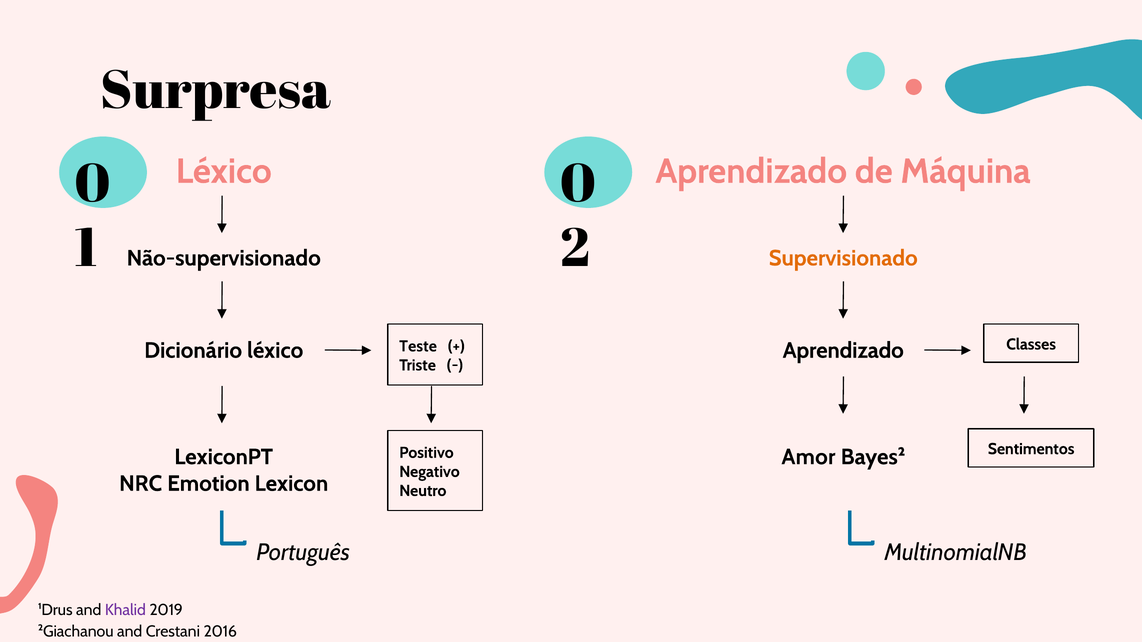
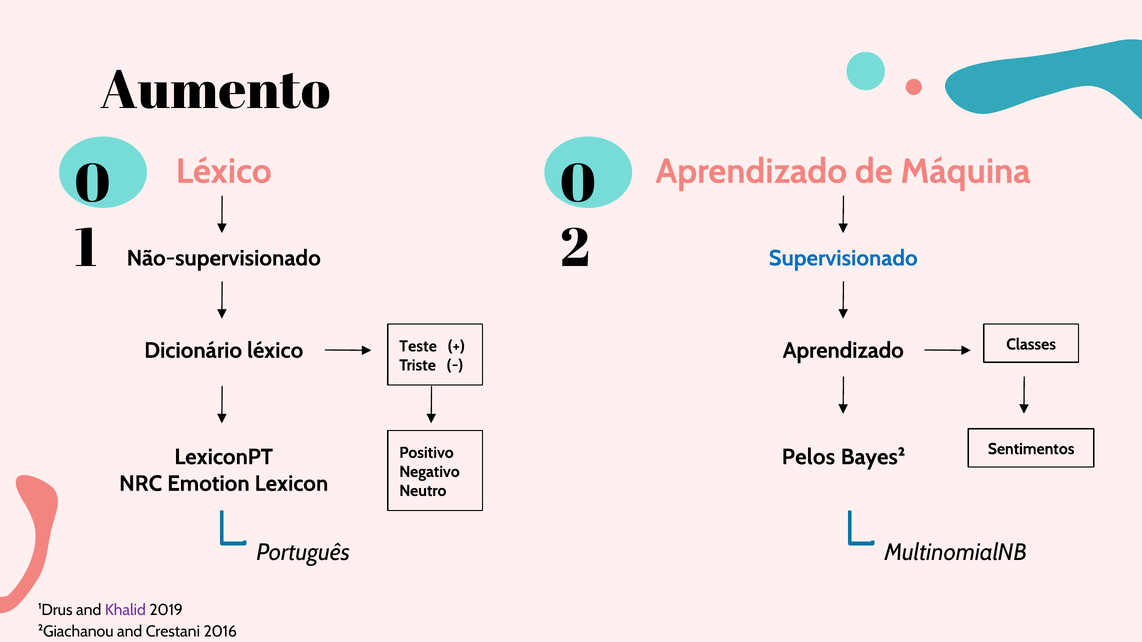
Surpresa: Surpresa -> Aumento (215, 91)
Supervisionado colour: orange -> blue (843, 258)
Amor: Amor -> Pelos (808, 457)
